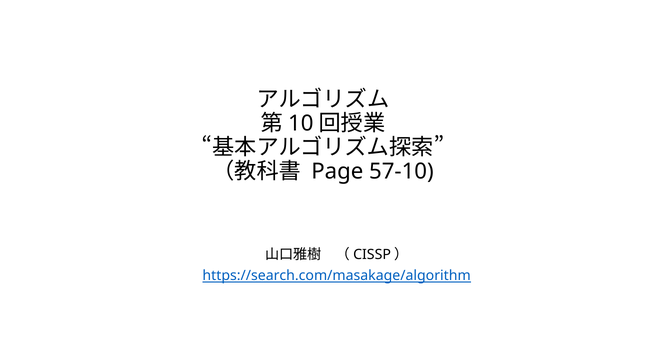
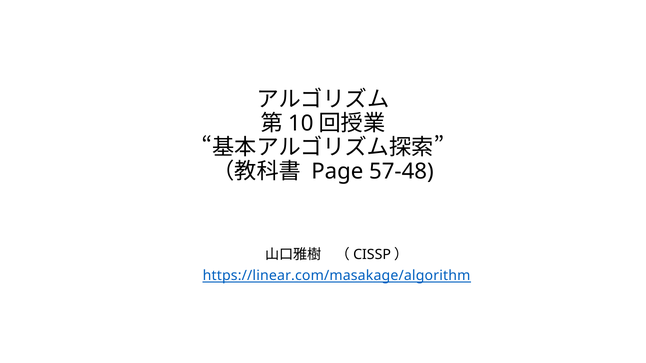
57-10: 57-10 -> 57-48 (401, 171)
https://search.com/masakage/algorithm: https://search.com/masakage/algorithm -> https://linear.com/masakage/algorithm (337, 276)
